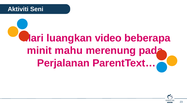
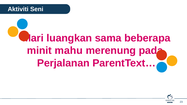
video: video -> sama (108, 38)
